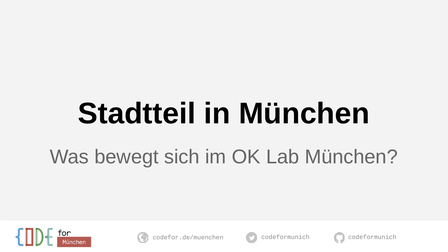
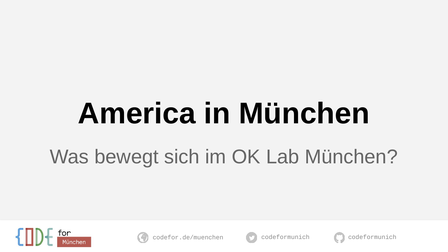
Stadtteil: Stadtteil -> America (137, 114)
